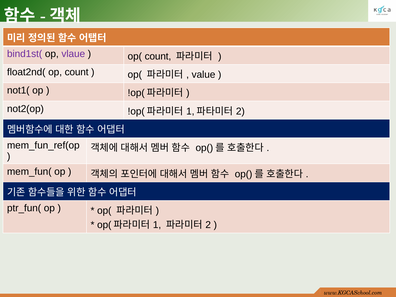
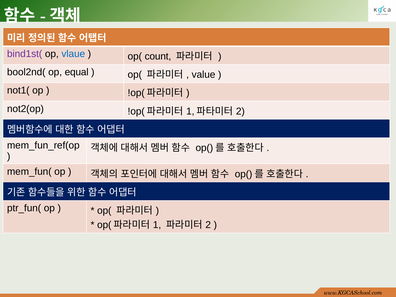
vlaue colour: purple -> blue (73, 54)
float2nd(: float2nd( -> bool2nd( (26, 72)
op count: count -> equal (77, 72)
